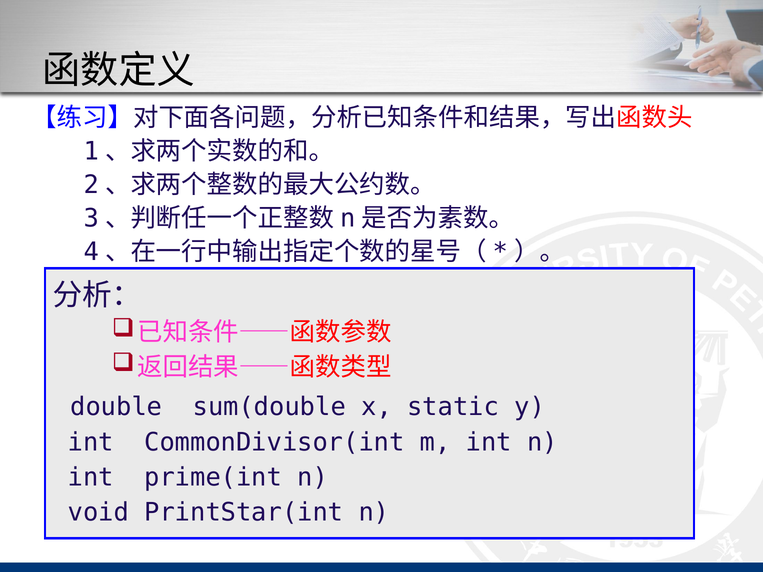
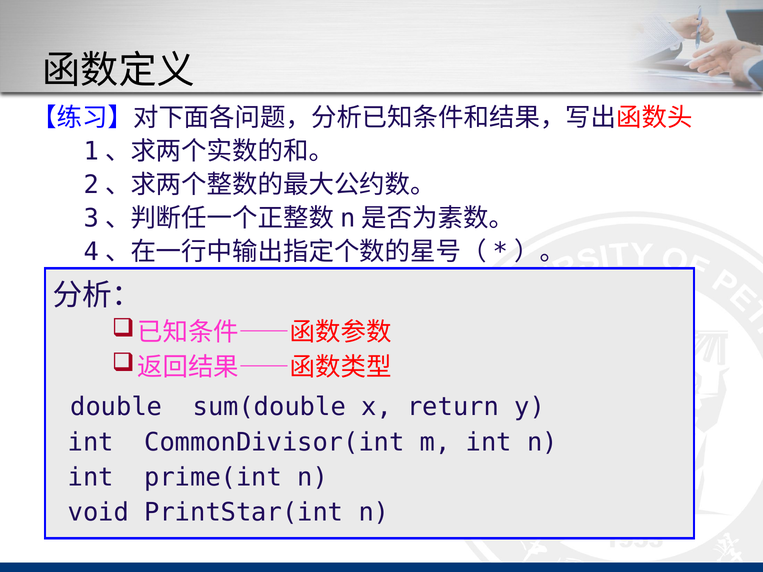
static: static -> return (453, 407)
